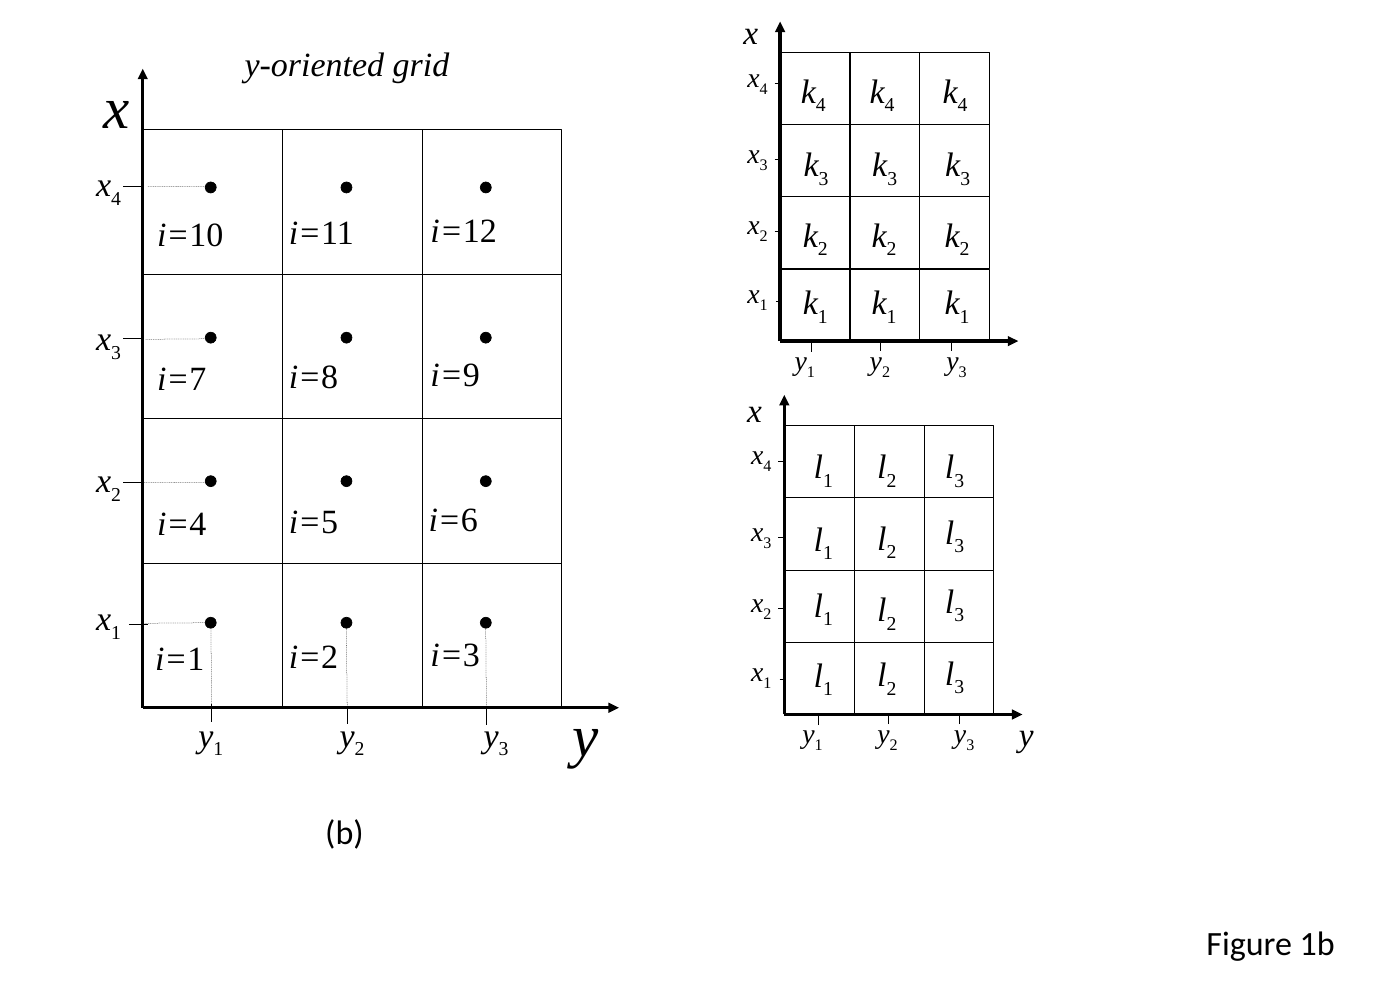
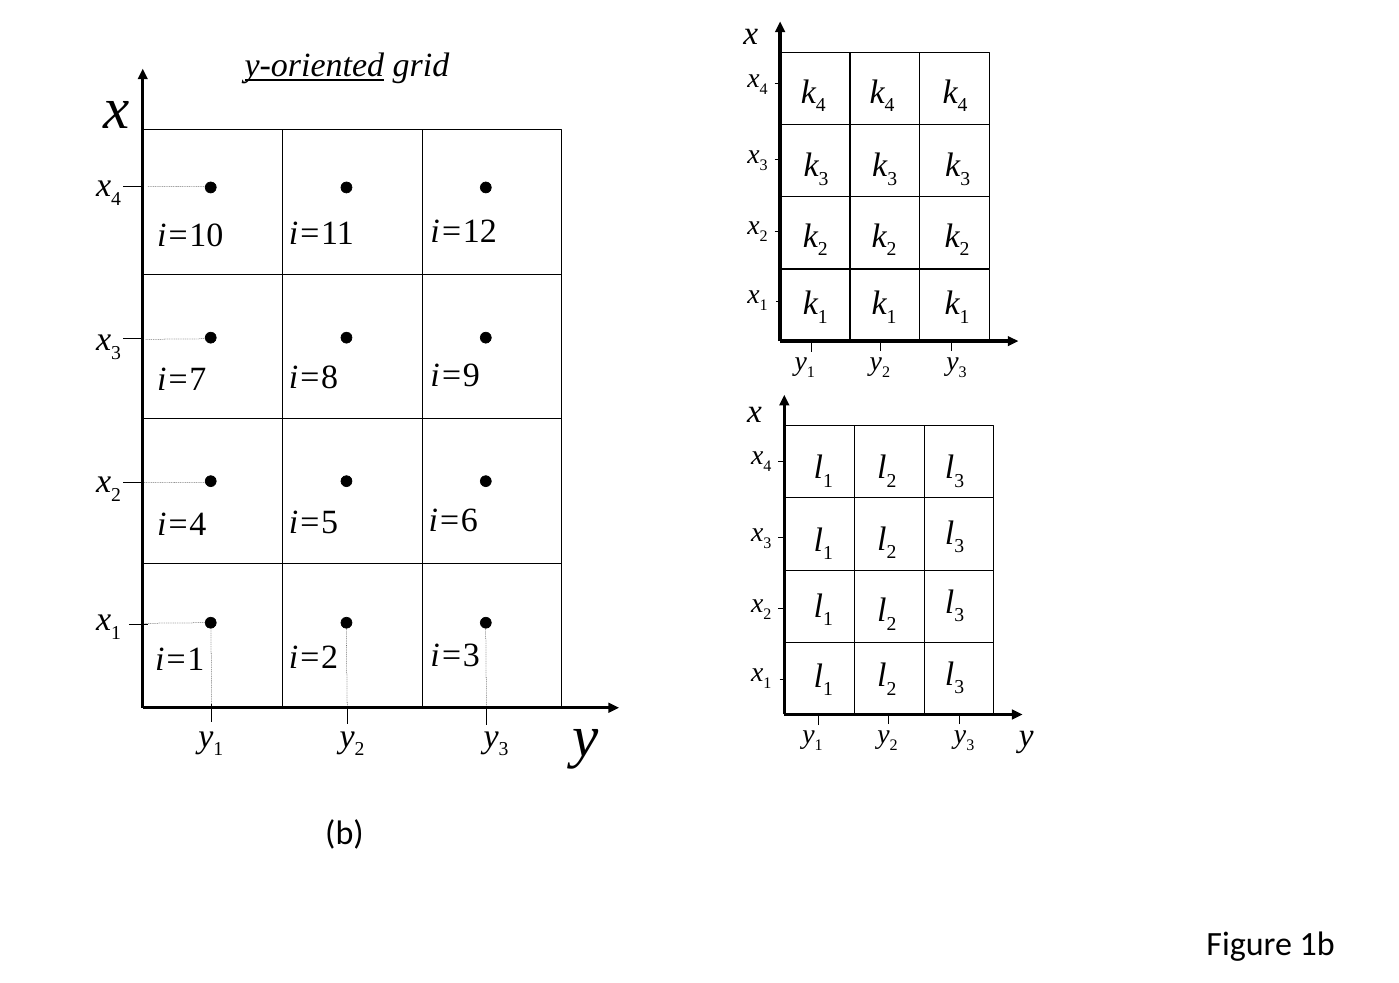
y-oriented underline: none -> present (314, 66)
